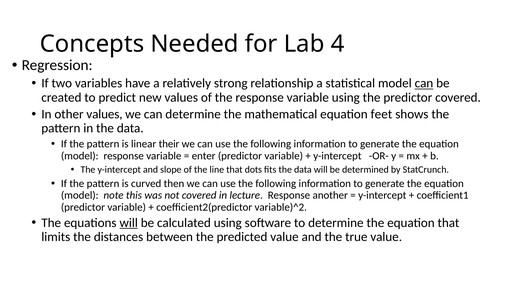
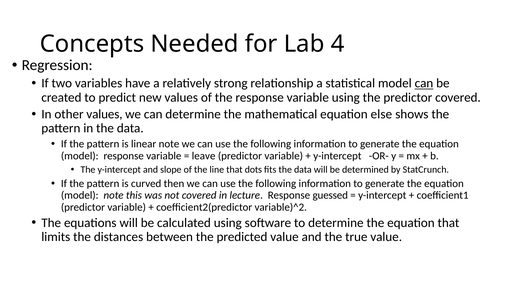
feet: feet -> else (381, 114)
linear their: their -> note (169, 144)
enter: enter -> leave (204, 156)
another: another -> guessed (330, 195)
will underline: present -> none (129, 223)
